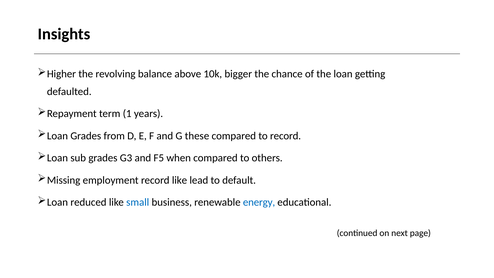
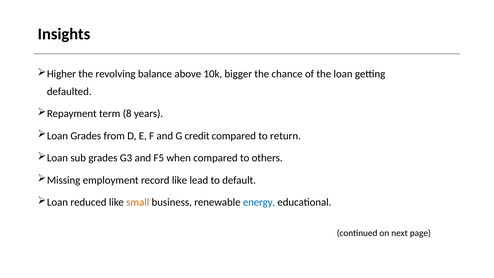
1: 1 -> 8 (127, 114)
these: these -> credit (197, 136)
to record: record -> return (285, 136)
small colour: blue -> orange (138, 202)
